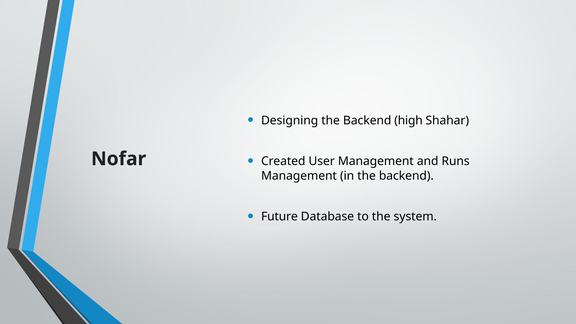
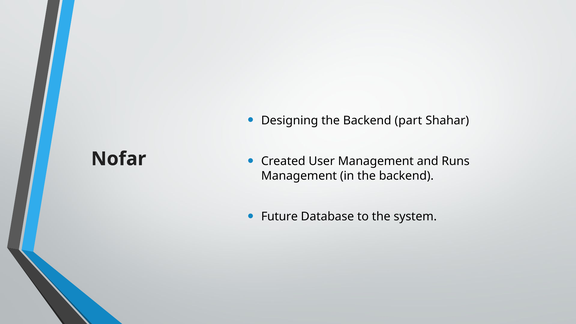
high: high -> part (408, 120)
